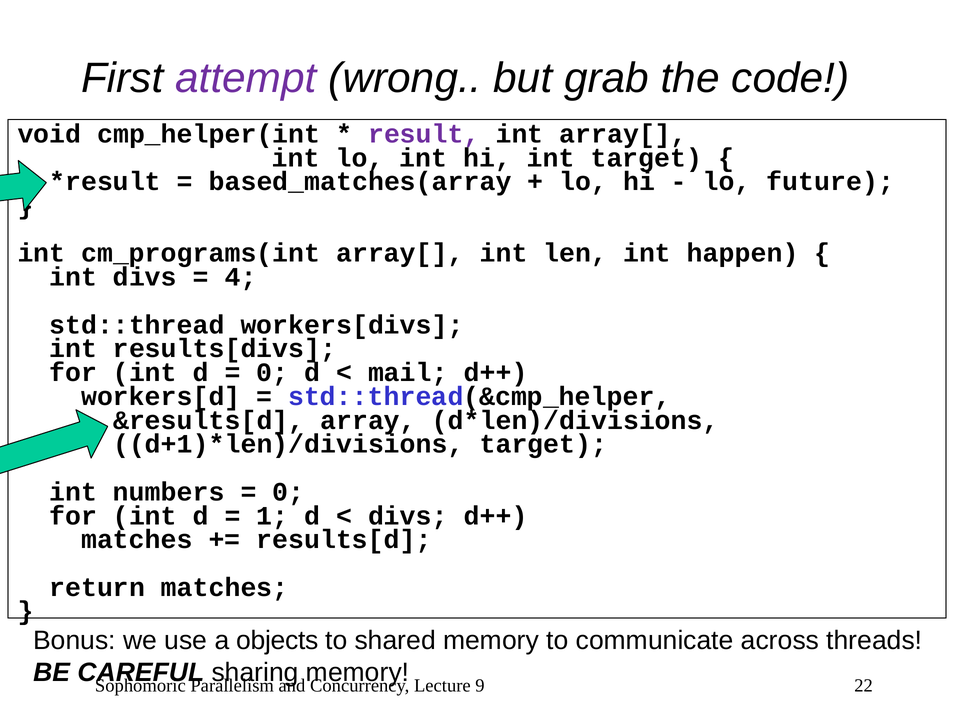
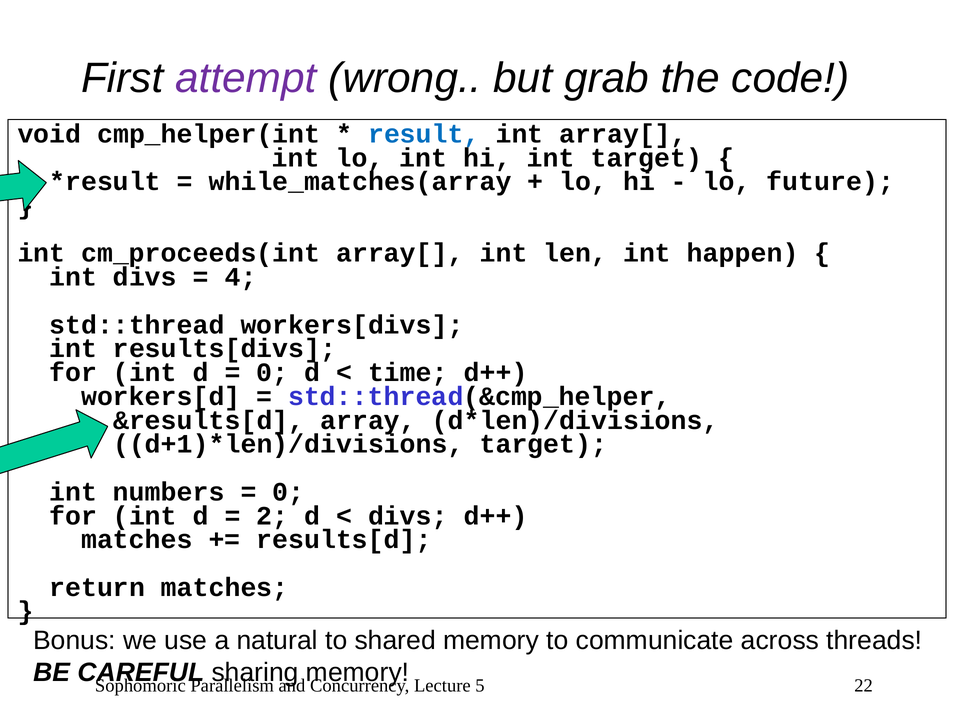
result colour: purple -> blue (424, 134)
based_matches(array: based_matches(array -> while_matches(array (360, 181)
cm_programs(int: cm_programs(int -> cm_proceeds(int (201, 253)
mail: mail -> time (408, 372)
1: 1 -> 2 (272, 515)
objects: objects -> natural (277, 640)
9: 9 -> 5 (480, 685)
